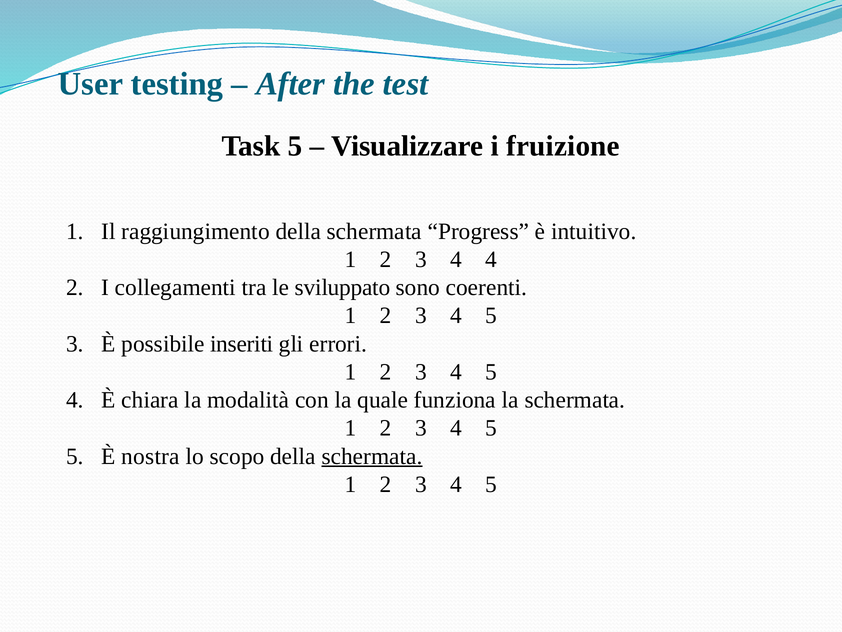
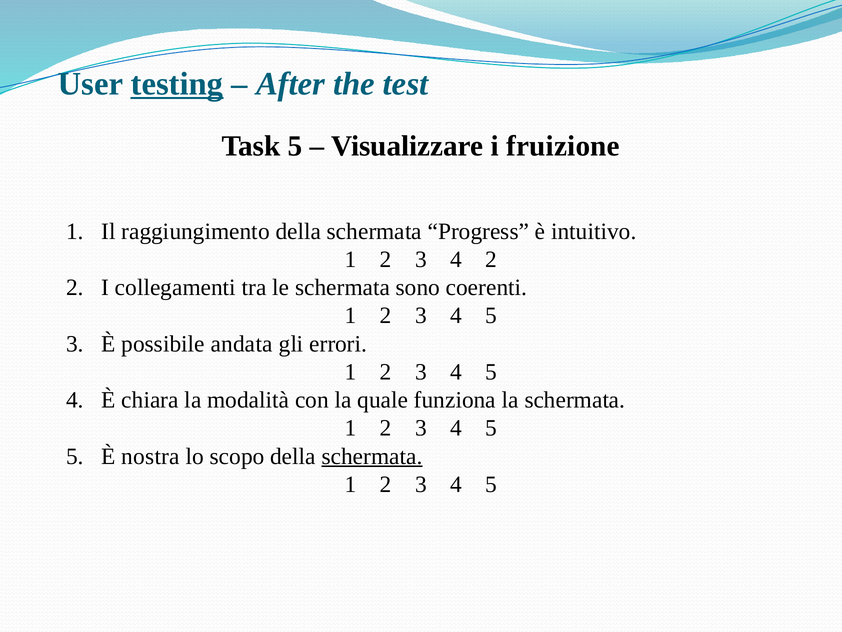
testing underline: none -> present (177, 84)
4 4: 4 -> 2 (491, 259)
le sviluppato: sviluppato -> schermata (343, 287)
inseriti: inseriti -> andata (242, 344)
